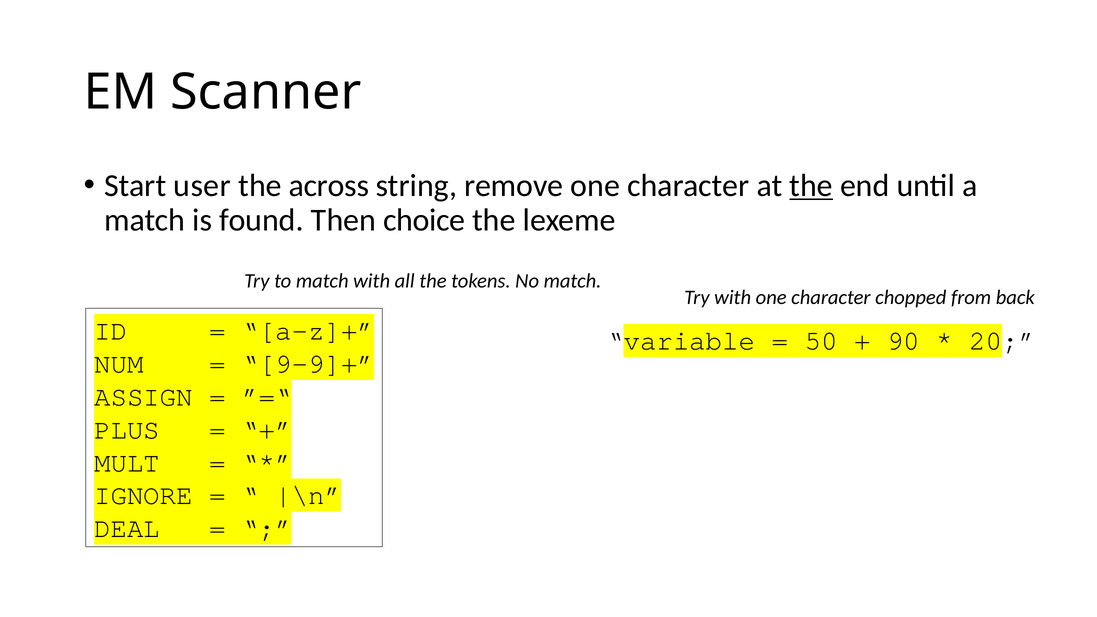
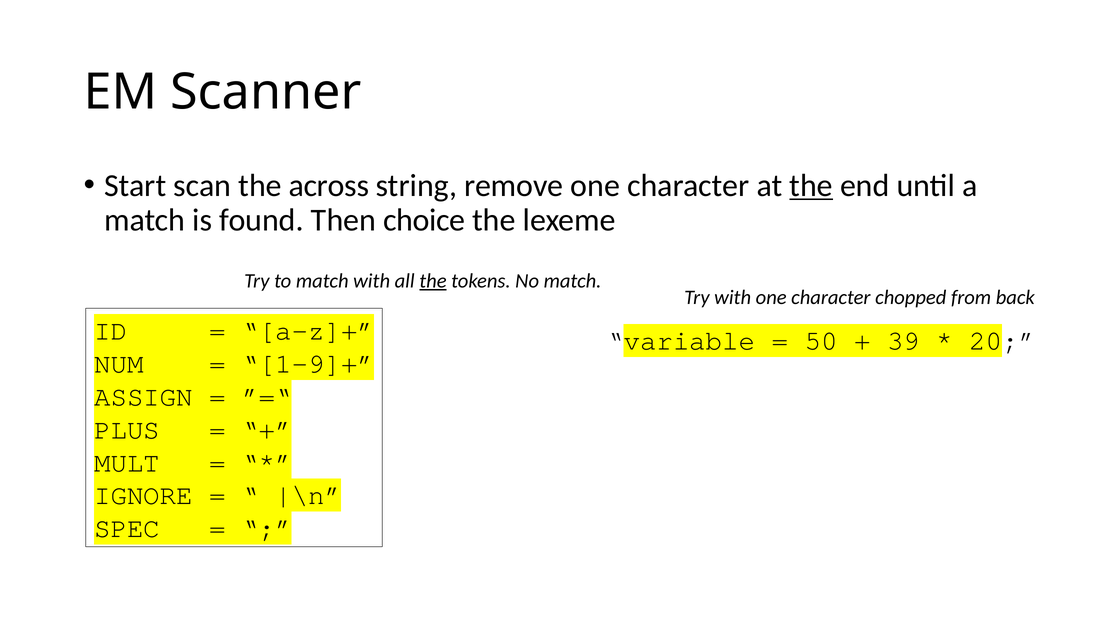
user: user -> scan (202, 185)
the underline: none -> present (433, 281)
90: 90 -> 39 (903, 341)
9-9]+: 9-9]+ -> 1-9]+ (308, 364)
DEAL: DEAL -> SPEC (127, 528)
